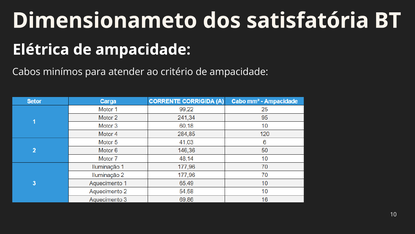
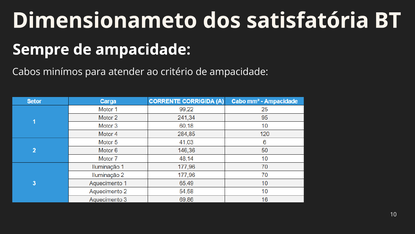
Elétrica: Elétrica -> Sempre (41, 50)
